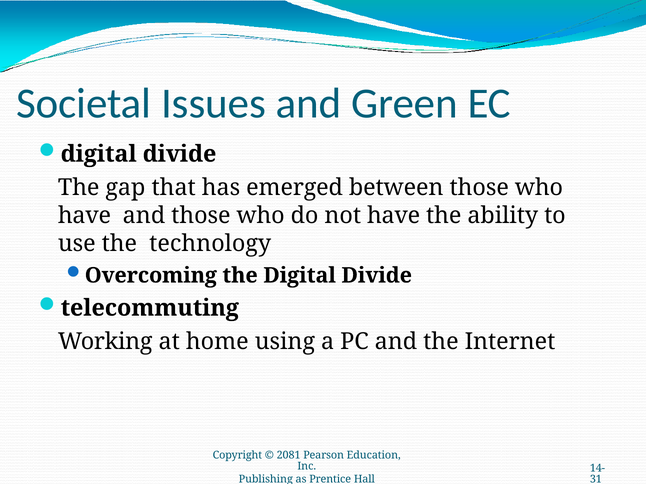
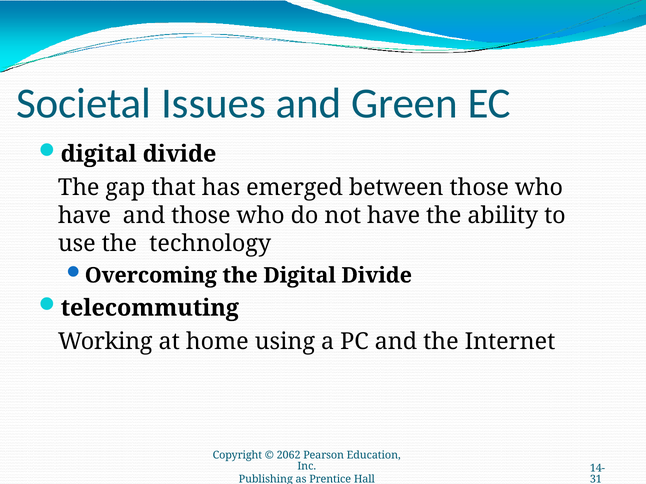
2081: 2081 -> 2062 (289, 456)
